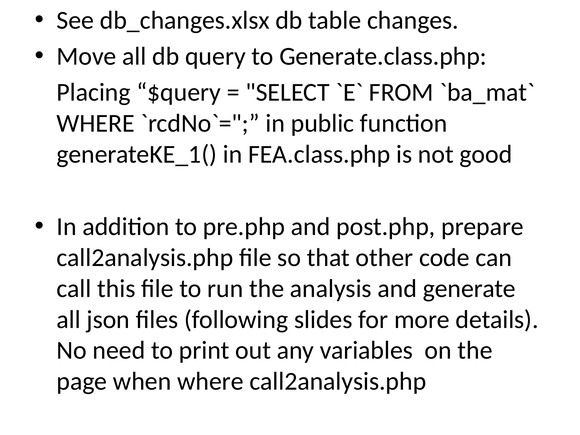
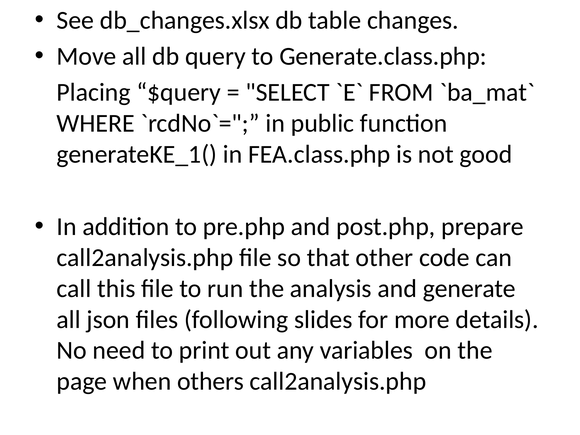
when where: where -> others (211, 381)
